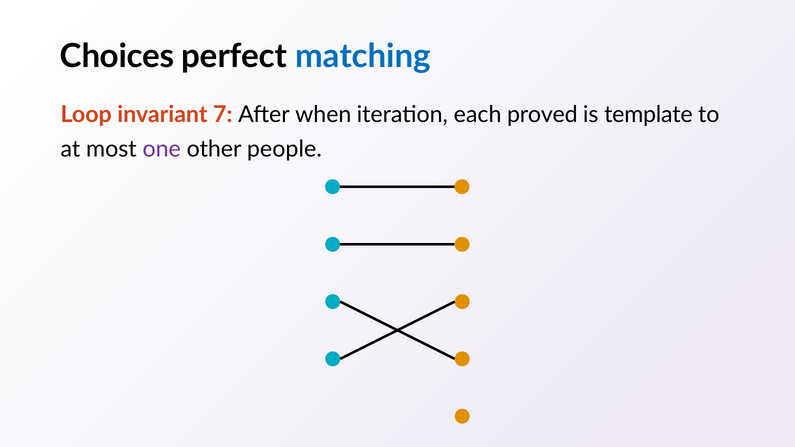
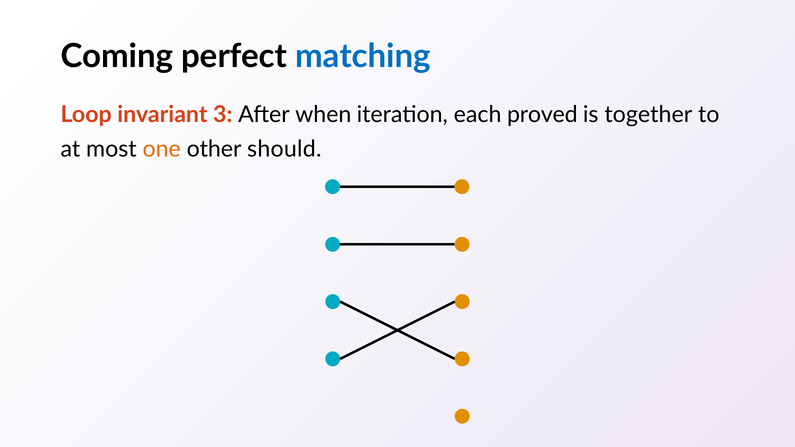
Choices: Choices -> Coming (117, 56)
7: 7 -> 3 (223, 114)
template: template -> together (648, 114)
one colour: purple -> orange (162, 149)
people: people -> should (284, 149)
